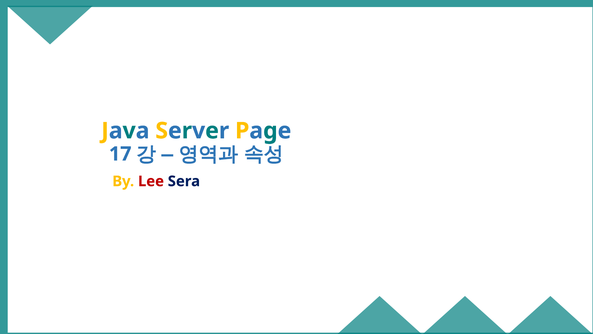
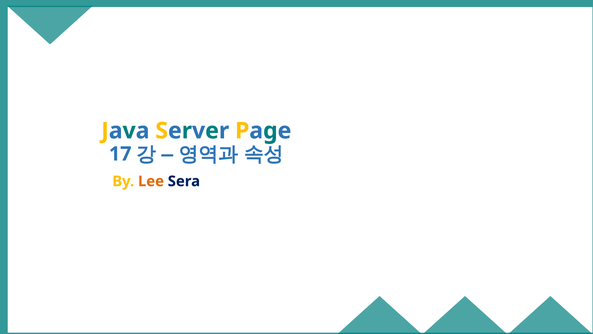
Lee colour: red -> orange (151, 181)
